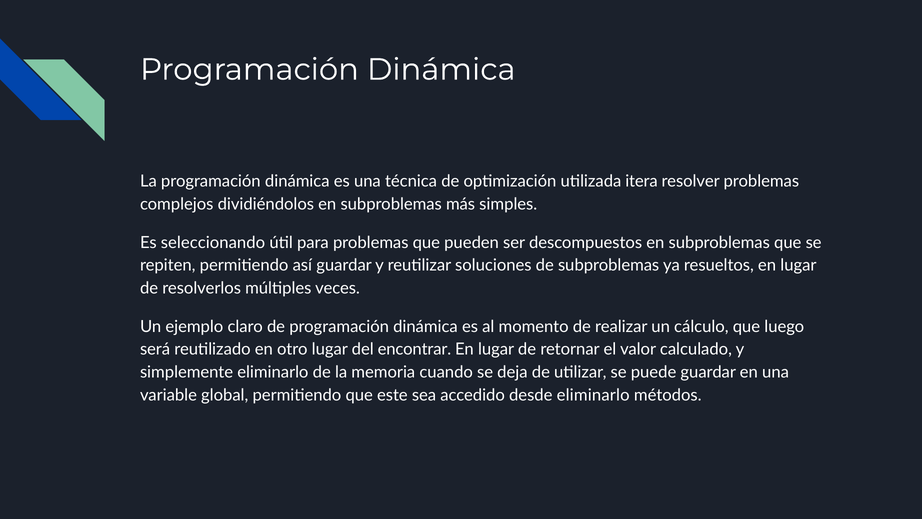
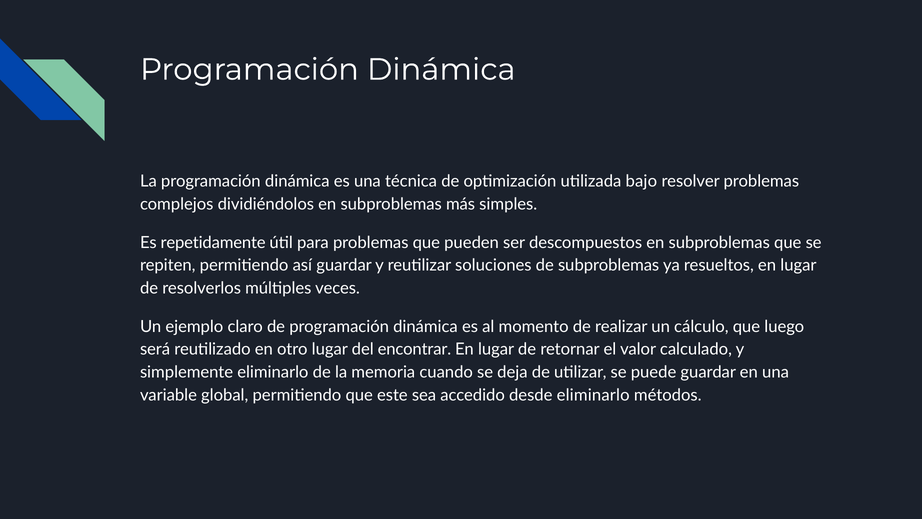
itera: itera -> bajo (641, 181)
seleccionando: seleccionando -> repetidamente (213, 242)
